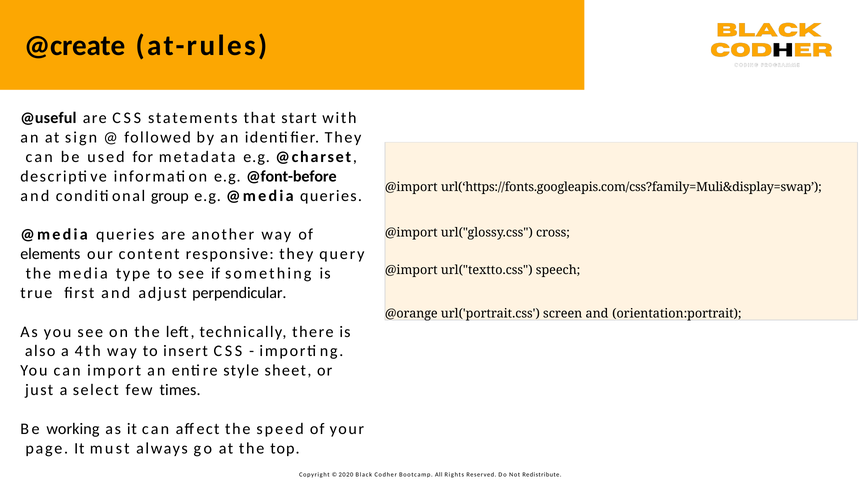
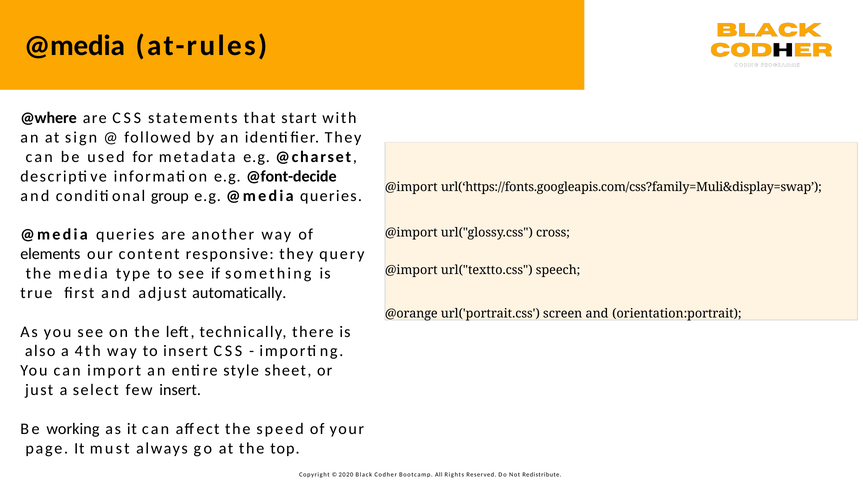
@create: @create -> @media (75, 46)
@useful: @useful -> @where (49, 118)
@font-before: @font-before -> @font-decide (291, 177)
perpendicular: perpendicular -> automatically (239, 293)
few times: times -> insert (180, 391)
